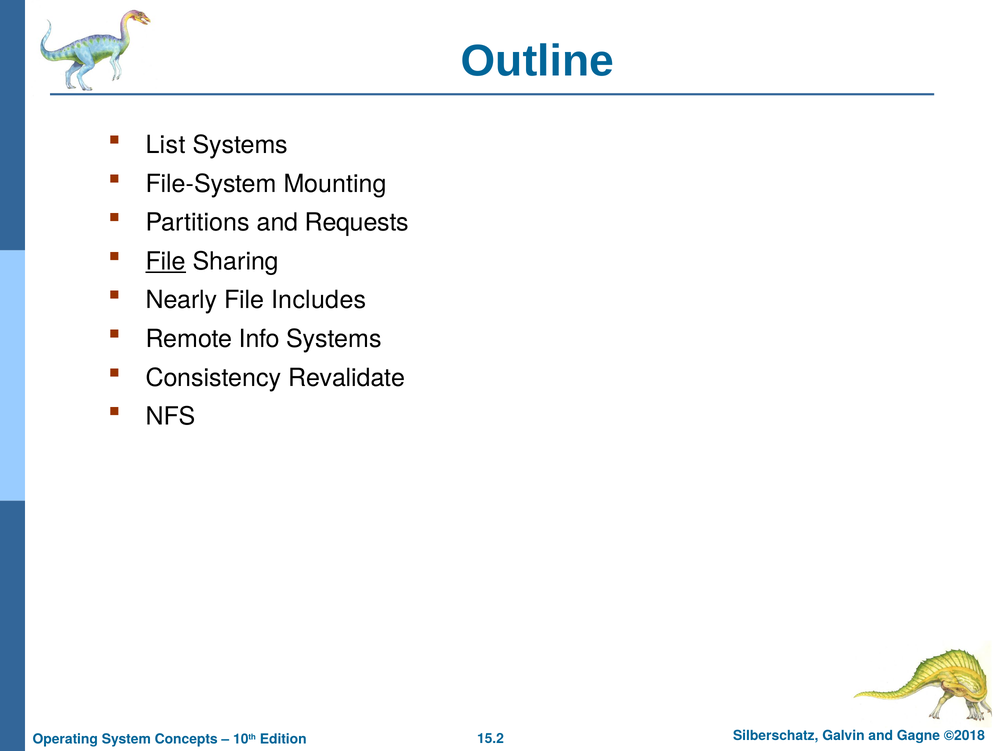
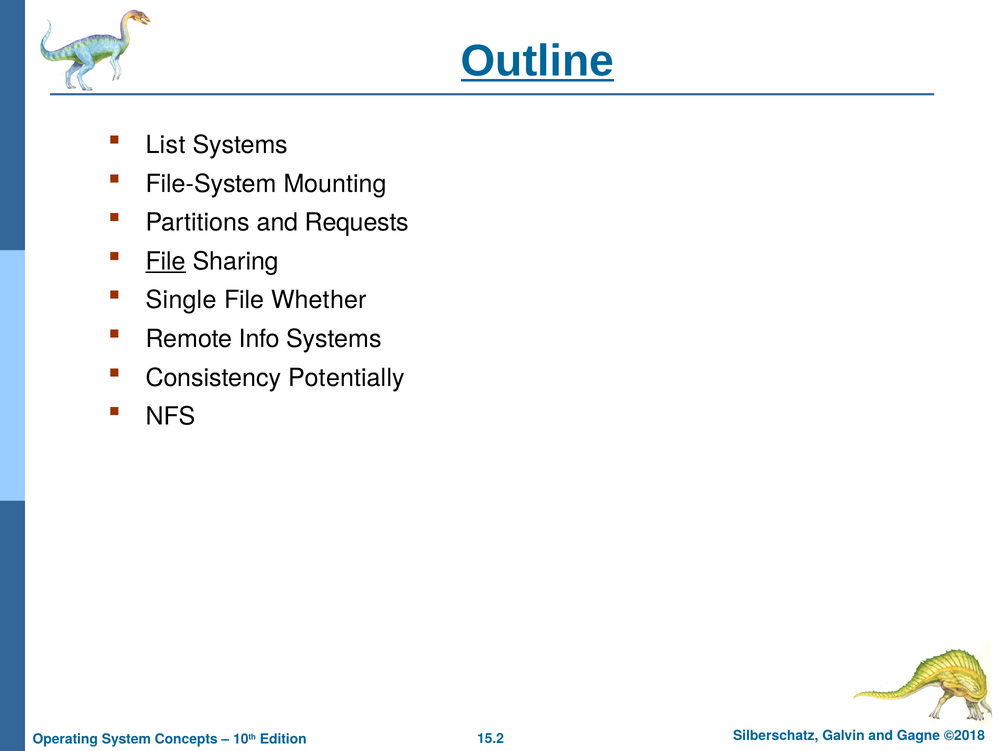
Outline underline: none -> present (537, 61)
Nearly: Nearly -> Single (181, 300)
Includes: Includes -> Whether (319, 300)
Revalidate: Revalidate -> Potentially (346, 378)
